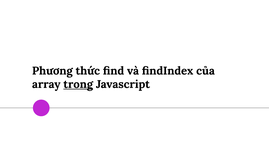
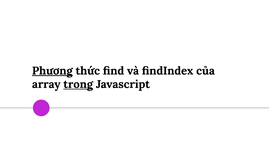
Phương underline: none -> present (52, 71)
